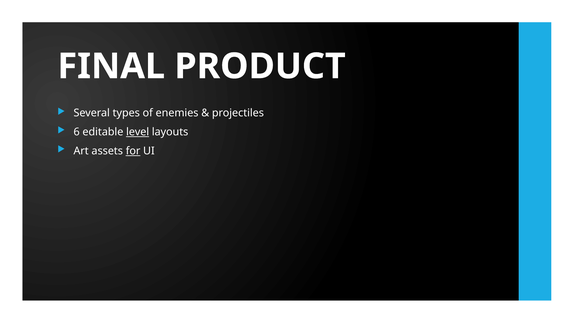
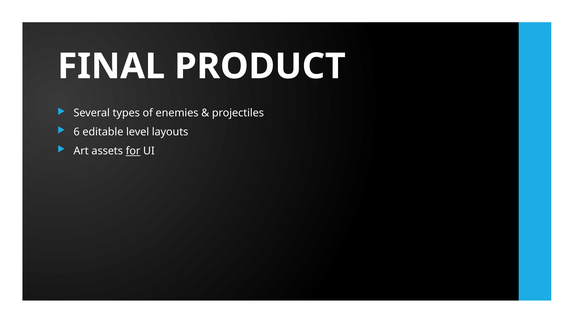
level underline: present -> none (138, 132)
